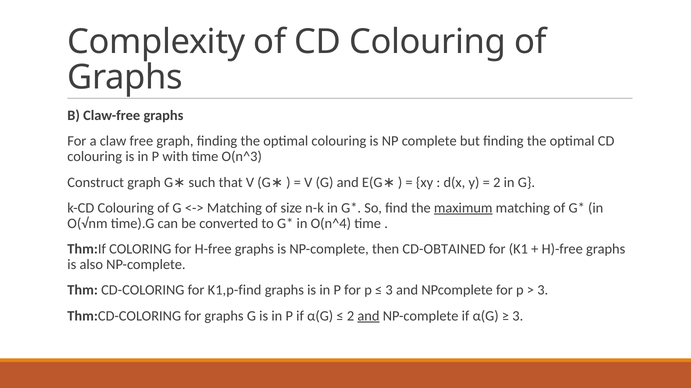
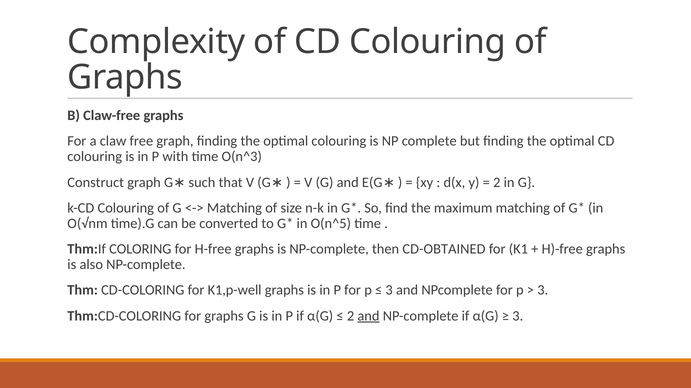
maximum underline: present -> none (463, 208)
O(n^4: O(n^4 -> O(n^5 (331, 224)
K1,p-find: K1,p-find -> K1,p-well (235, 291)
